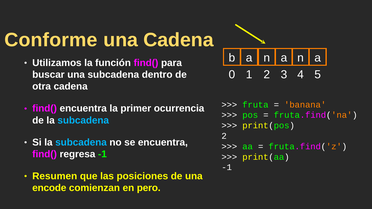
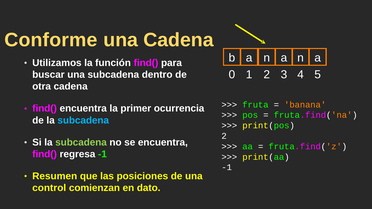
subcadena colour: light blue -> light green (81, 142)
encode: encode -> control (49, 188)
pero: pero -> dato (149, 188)
